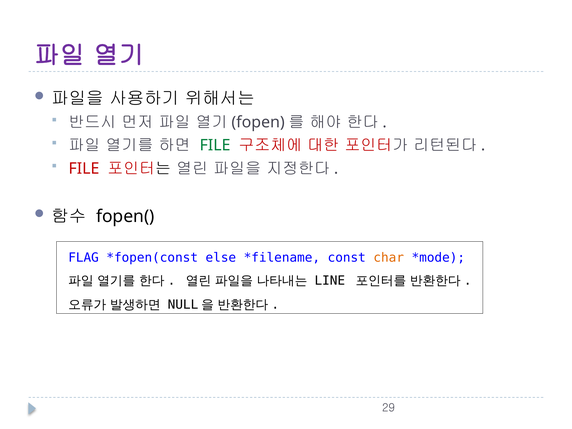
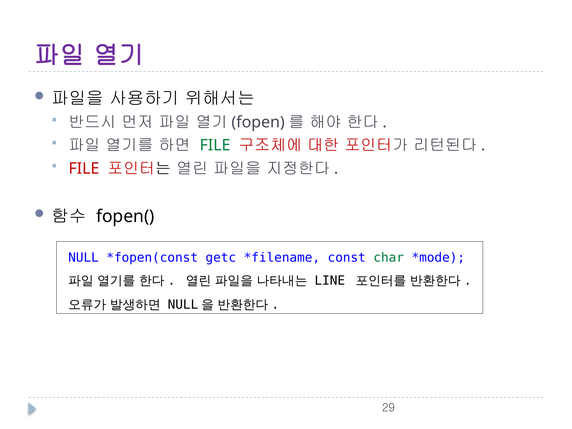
FLAG: FLAG -> NULL (84, 258)
else: else -> getc (221, 258)
char colour: orange -> green (389, 258)
